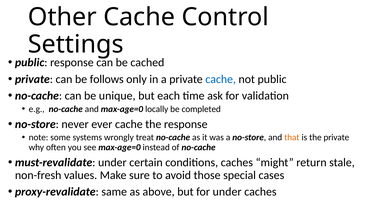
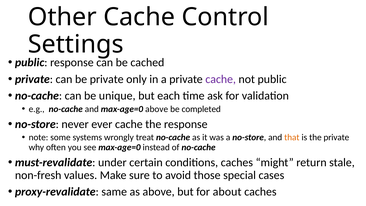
be follows: follows -> private (107, 79)
cache colour: blue -> purple (221, 79)
max-age=0 locally: locally -> above (157, 109)
for under: under -> about (227, 192)
